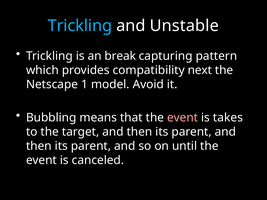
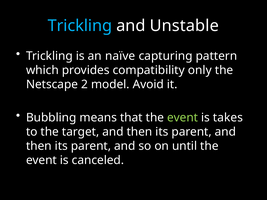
break: break -> naïve (120, 56)
next: next -> only (200, 70)
1: 1 -> 2 (85, 84)
event colour: pink -> light green (183, 118)
